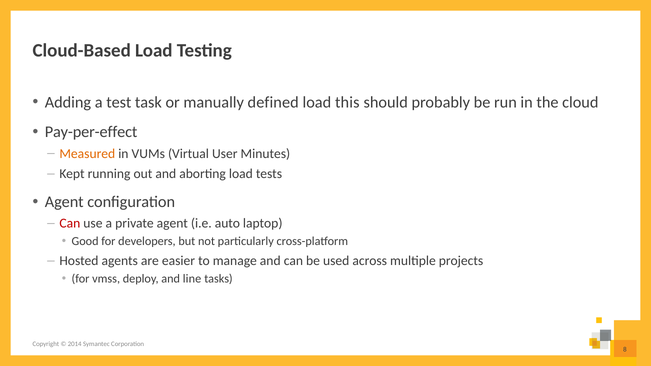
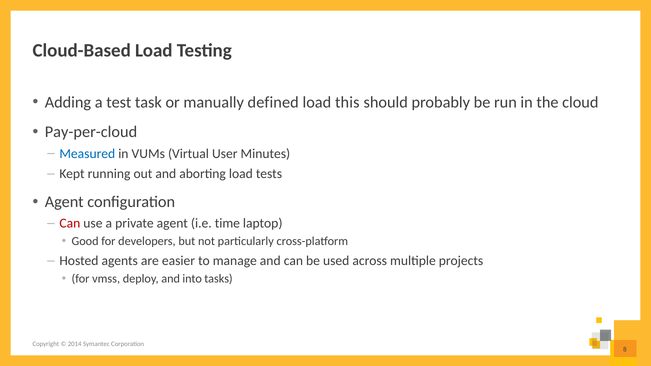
Pay-per-effect: Pay-per-effect -> Pay-per-cloud (91, 132)
Measured colour: orange -> blue (87, 154)
auto: auto -> time (227, 224)
line: line -> into (192, 279)
